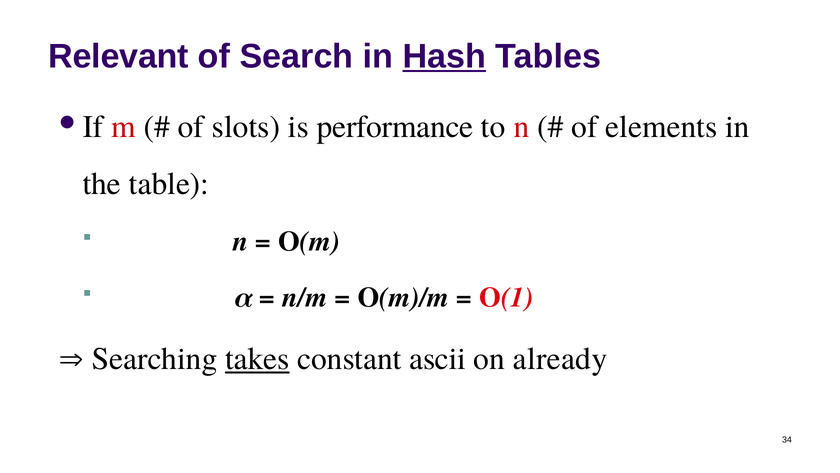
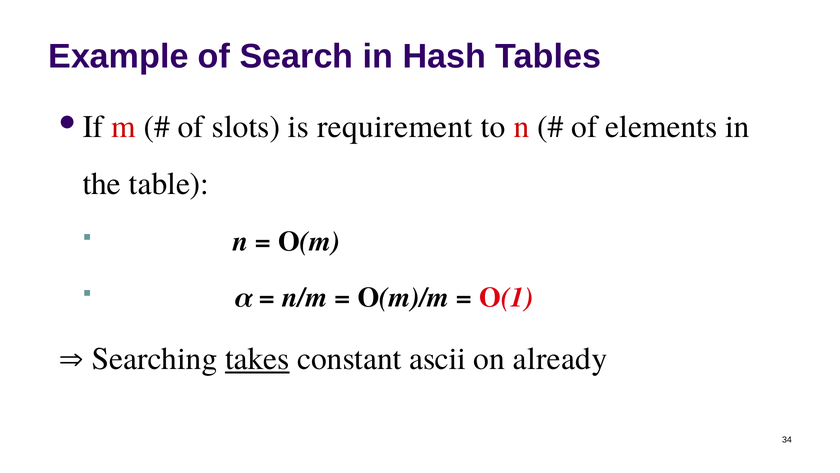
Relevant: Relevant -> Example (118, 56)
Hash underline: present -> none (444, 56)
performance: performance -> requirement (395, 127)
